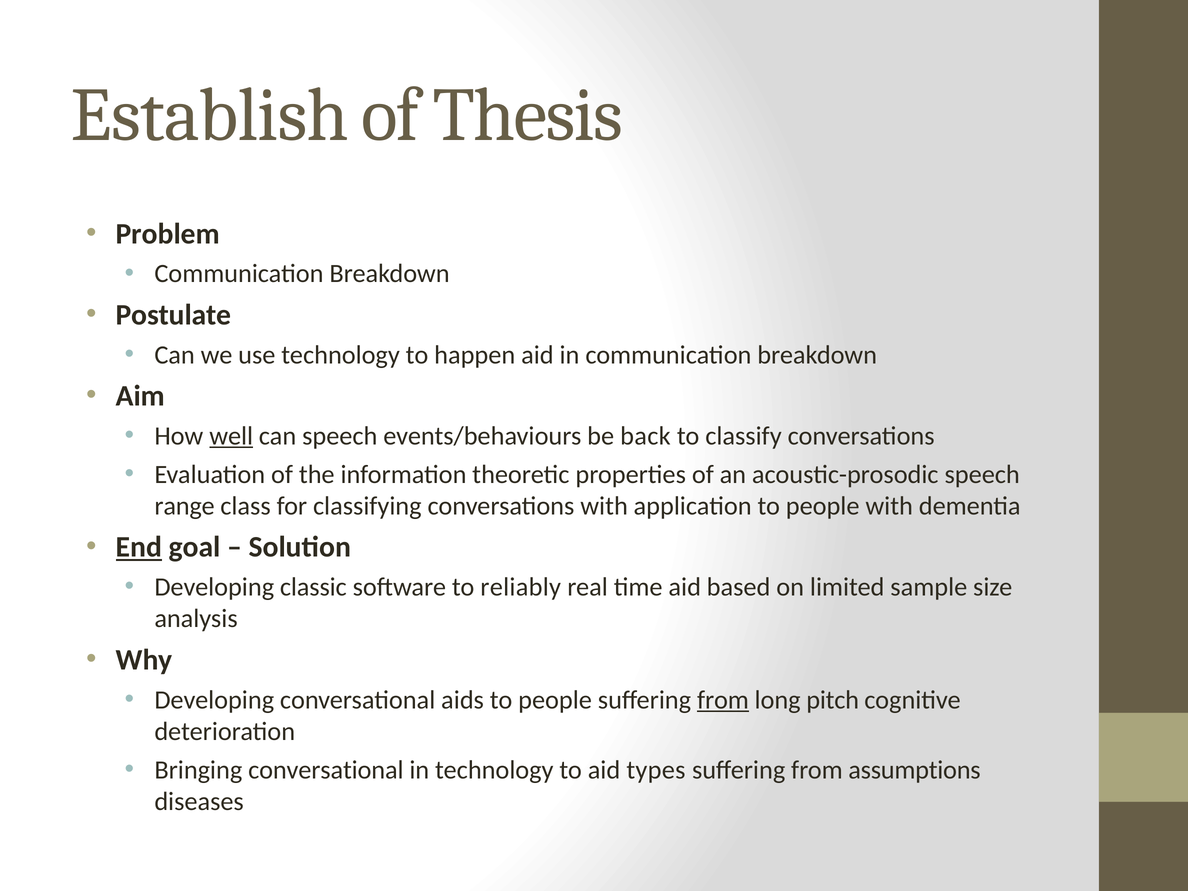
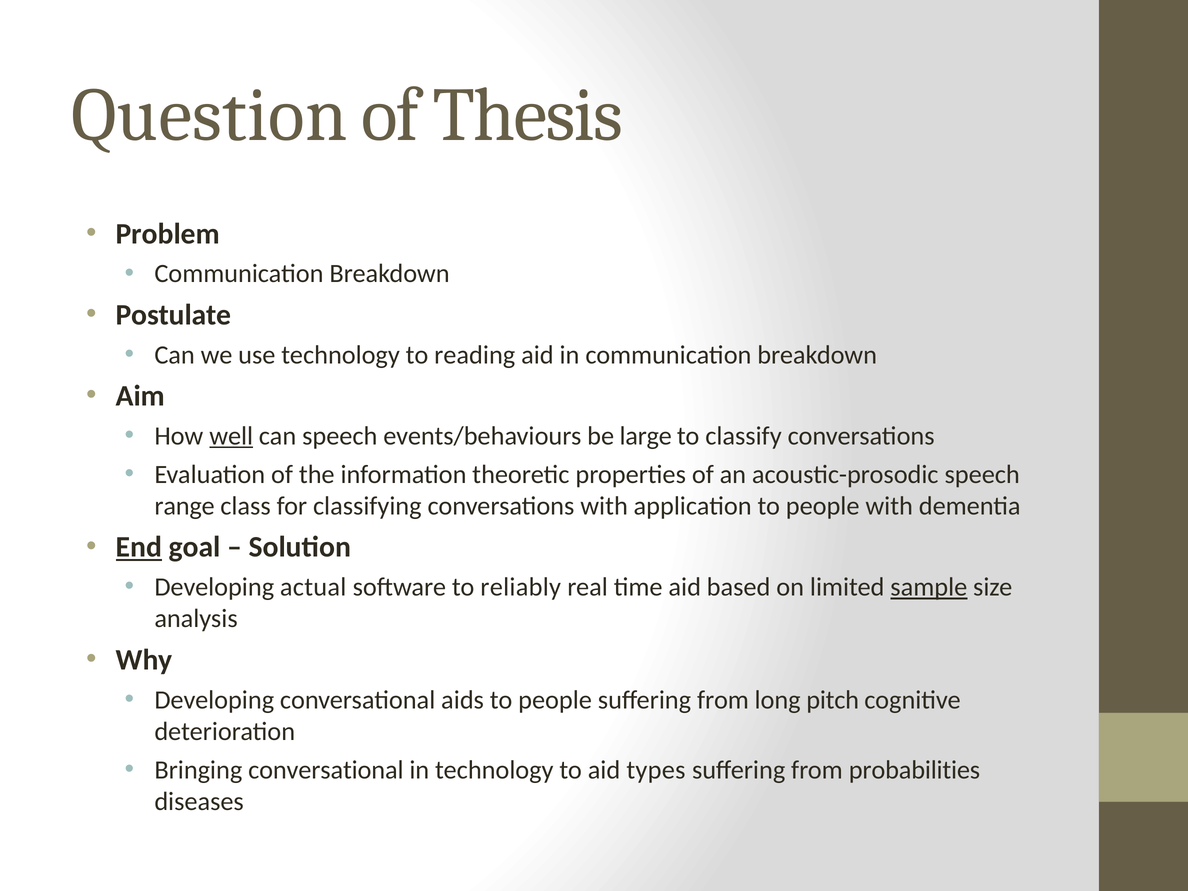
Establish: Establish -> Question (209, 115)
happen: happen -> reading (475, 355)
back: back -> large (646, 436)
classic: classic -> actual (313, 587)
sample underline: none -> present (929, 587)
from underline: present -> none (723, 700)
assumptions: assumptions -> probabilities (914, 770)
